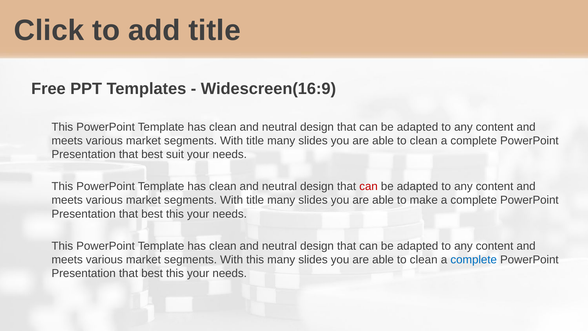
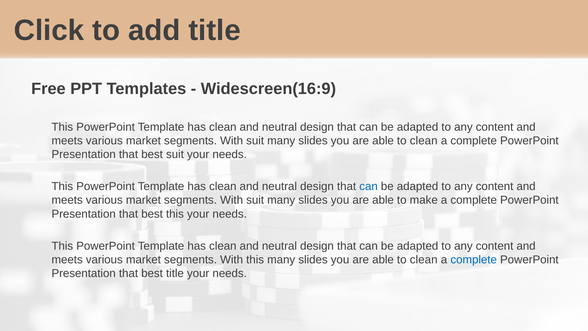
title: title -> suit (255, 141)
can colour: red -> blue (369, 186)
title: title -> suit (255, 200)
this: this -> title (175, 273)
